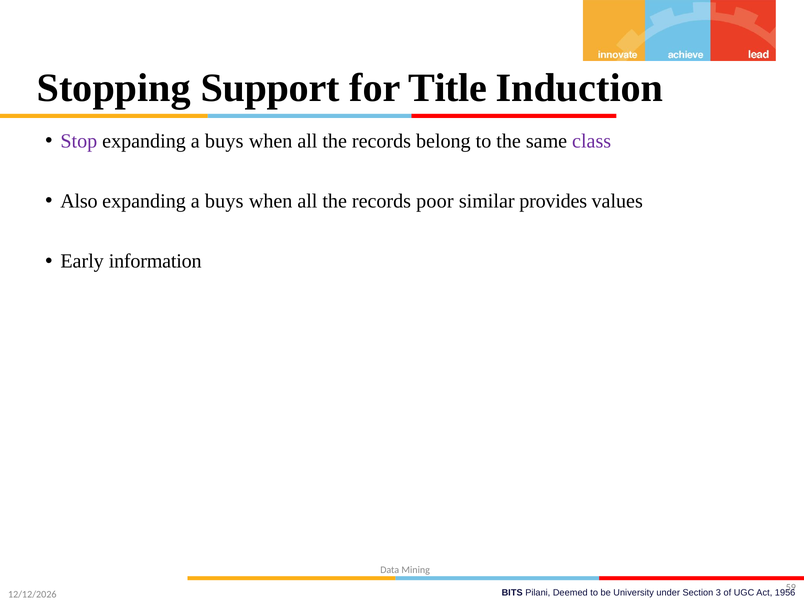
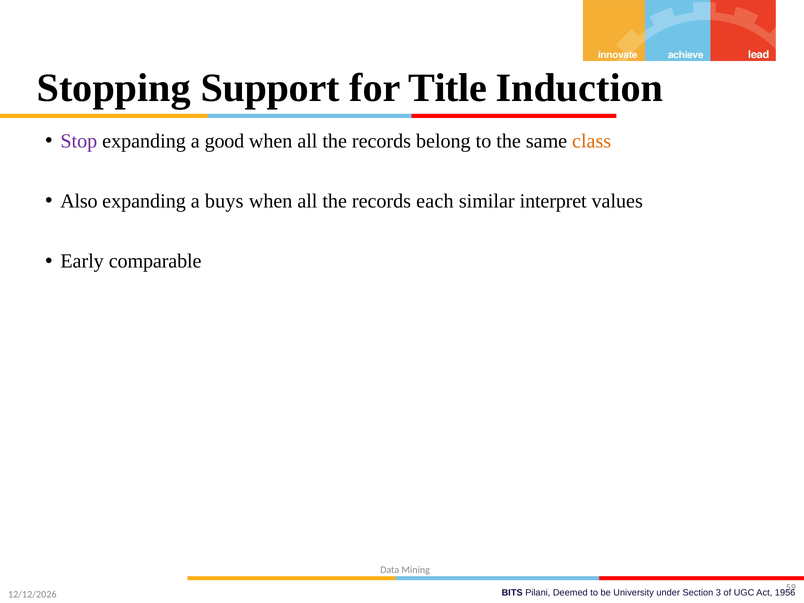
buys: buys -> good (224, 141)
class colour: purple -> orange (592, 141)
poor: poor -> each (435, 201)
provides: provides -> interpret (553, 201)
information: information -> comparable (155, 261)
